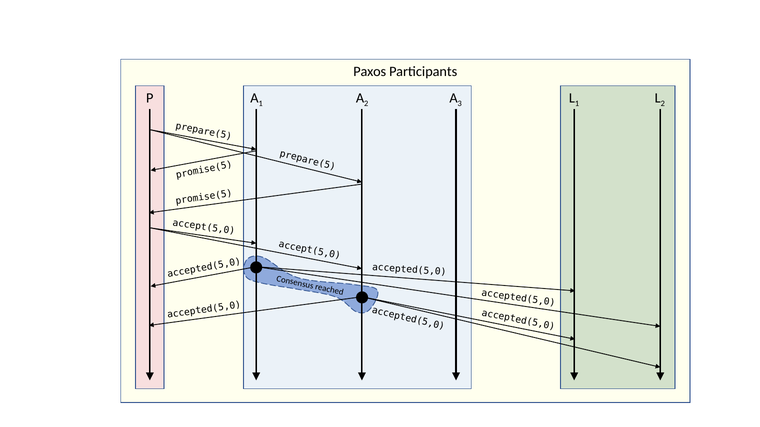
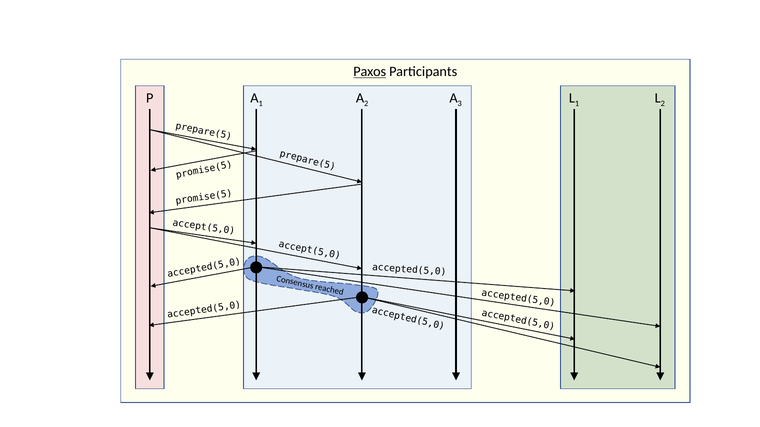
Paxos underline: none -> present (370, 72)
